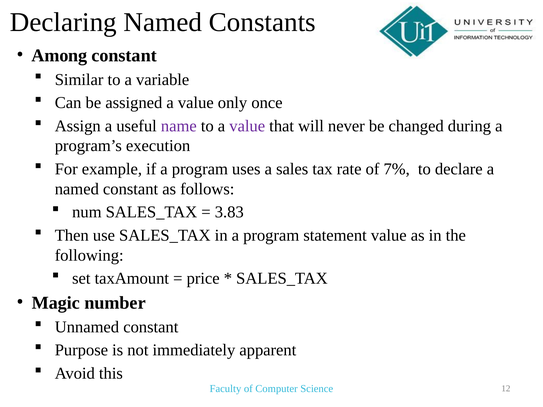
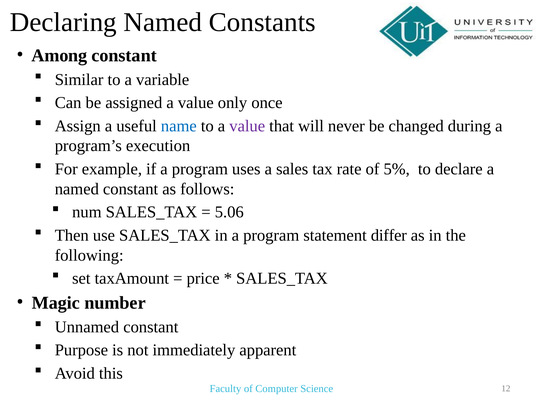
name colour: purple -> blue (179, 126)
7%: 7% -> 5% (397, 169)
3.83: 3.83 -> 5.06 (229, 212)
statement value: value -> differ (389, 235)
